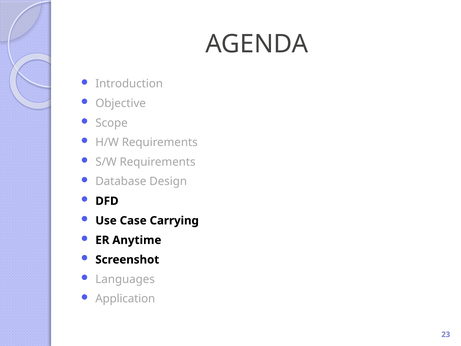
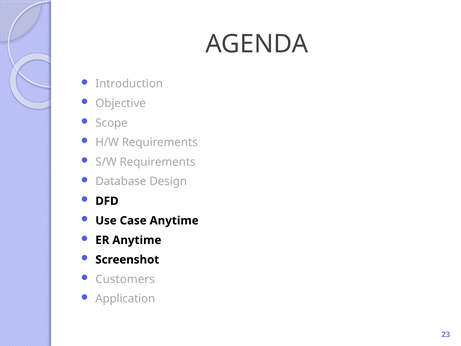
Case Carrying: Carrying -> Anytime (174, 220)
Languages: Languages -> Customers (125, 279)
